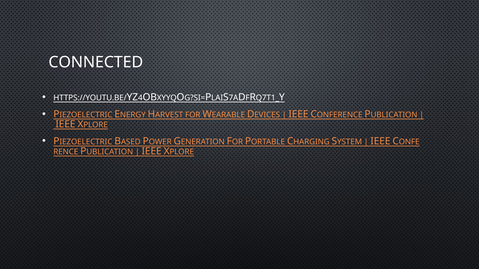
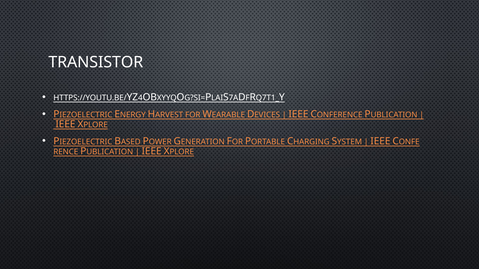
CONNECTED: CONNECTED -> TRANSISTOR (96, 62)
